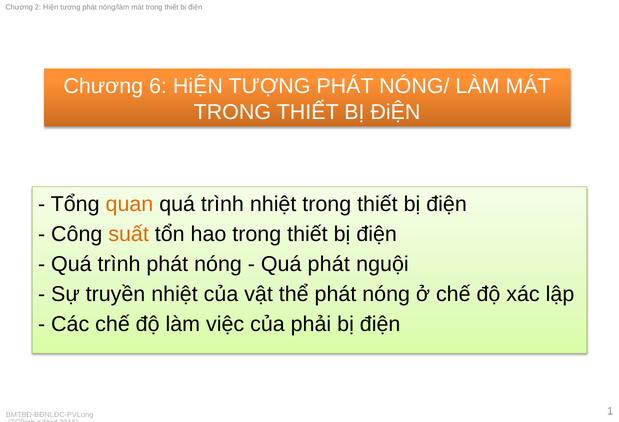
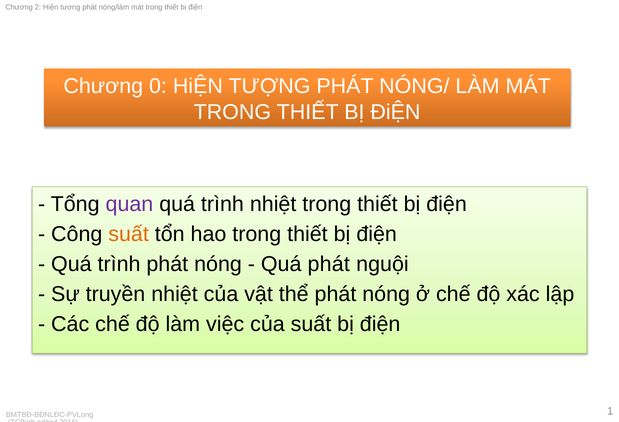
6: 6 -> 0 (158, 86)
quan colour: orange -> purple (129, 204)
của phải: phải -> suất (311, 324)
